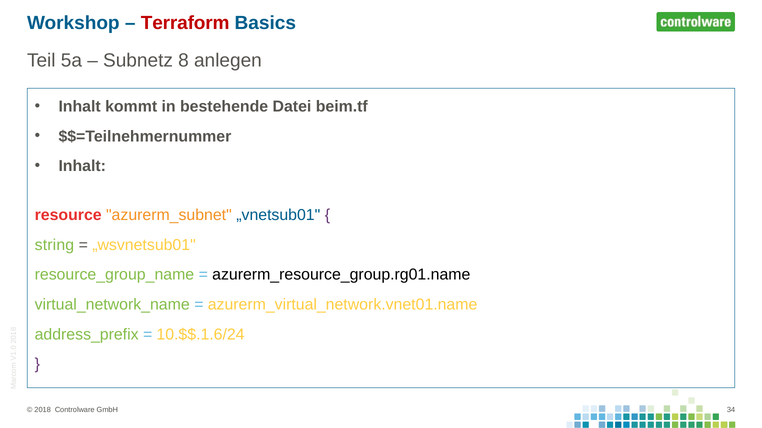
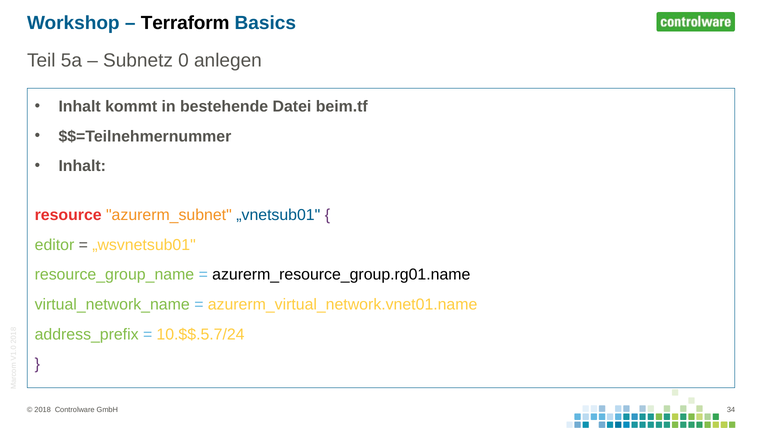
Terraform colour: red -> black (185, 23)
Subnetz 8: 8 -> 0 (184, 61)
string: string -> editor (55, 245)
10.$$.1.6/24: 10.$$.1.6/24 -> 10.$$.5.7/24 (201, 335)
